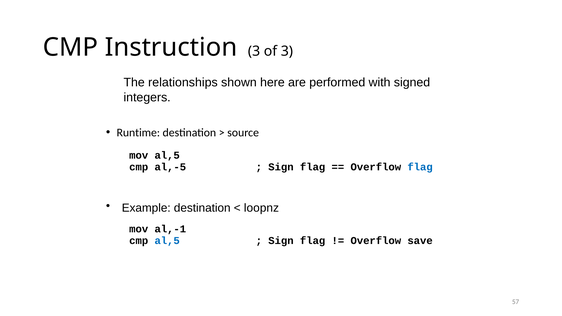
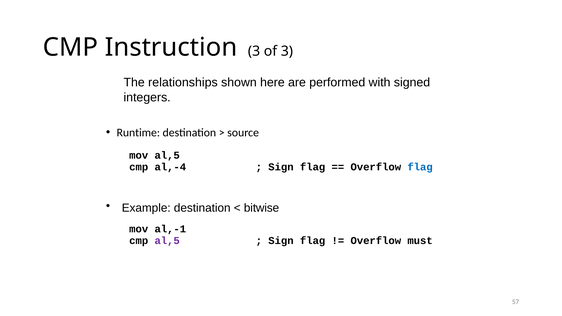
al,-5: al,-5 -> al,-4 (170, 167)
loopnz: loopnz -> bitwise (262, 208)
al,5 colour: blue -> purple (167, 241)
save: save -> must (420, 241)
